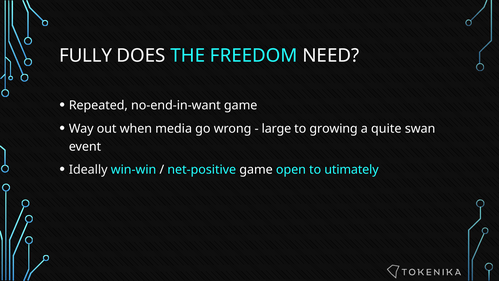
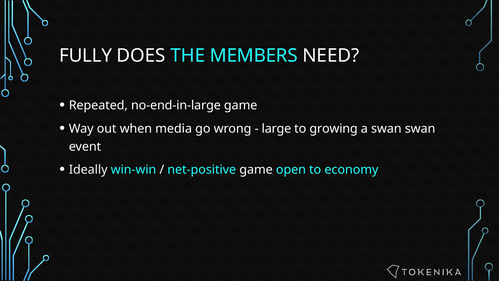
FREEDOM: FREEDOM -> MEMBERS (254, 55)
no-end-in-want: no-end-in-want -> no-end-in-large (176, 105)
a quite: quite -> swan (386, 128)
utimately: utimately -> economy (351, 170)
